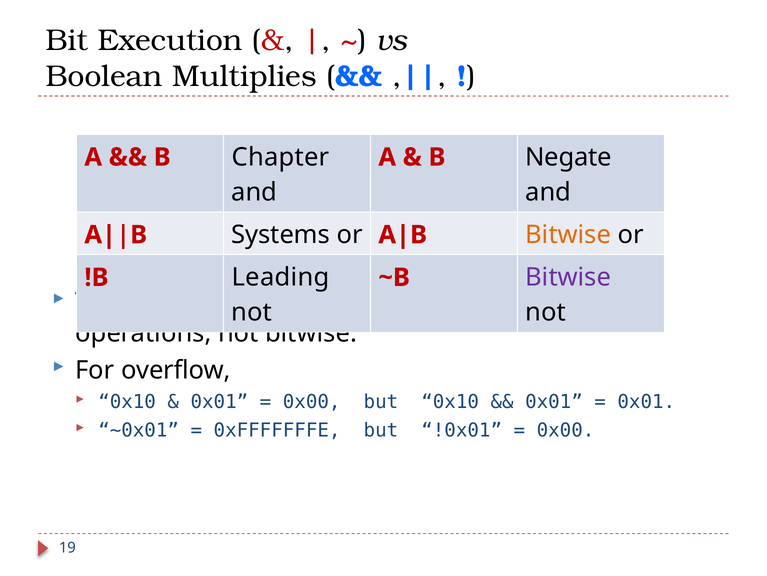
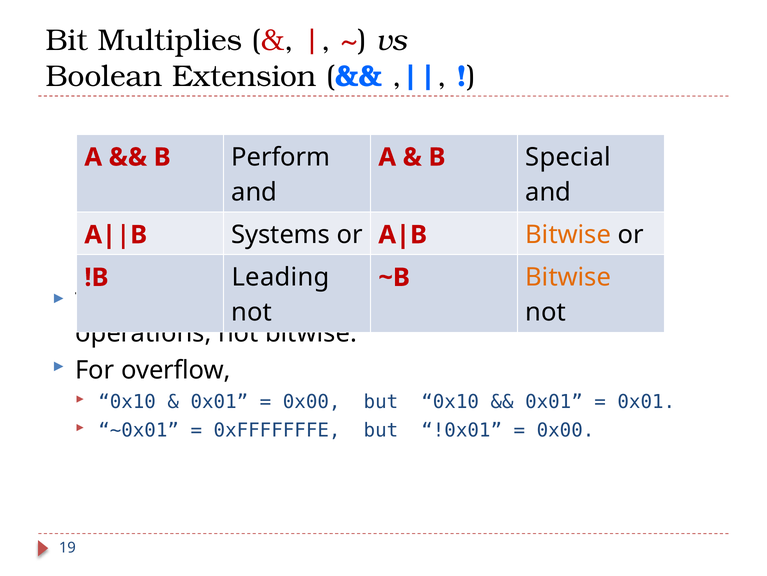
Execution: Execution -> Multiplies (170, 41)
Multiplies: Multiplies -> Extension (244, 76)
B Chapter: Chapter -> Perform (281, 157)
Negate: Negate -> Special (568, 157)
Bitwise colour: purple -> orange (568, 277)
